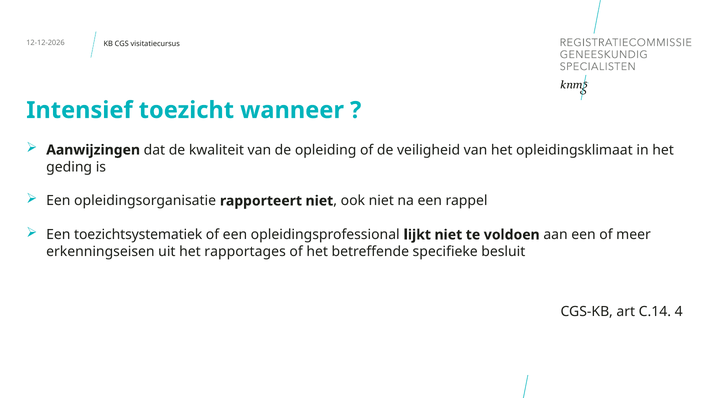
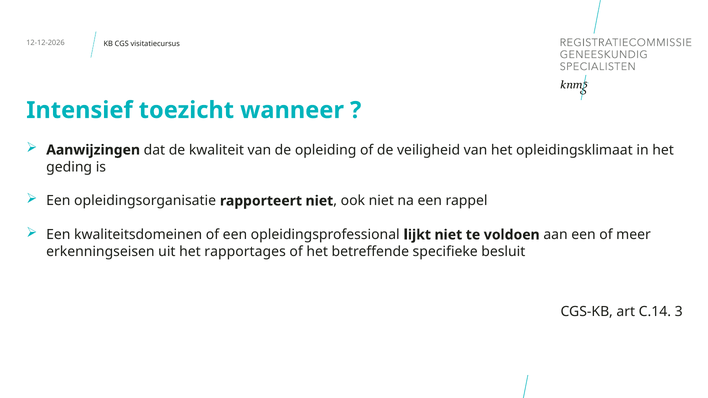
toezichtsystematiek: toezichtsystematiek -> kwaliteitsdomeinen (138, 235)
4: 4 -> 3 (679, 312)
